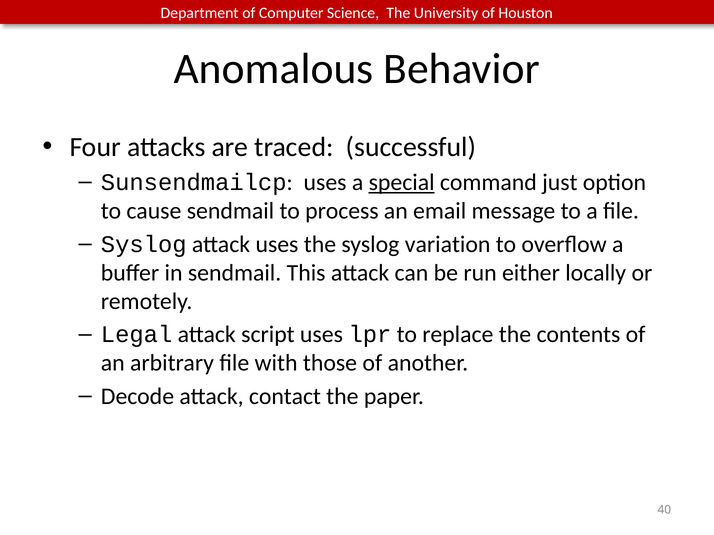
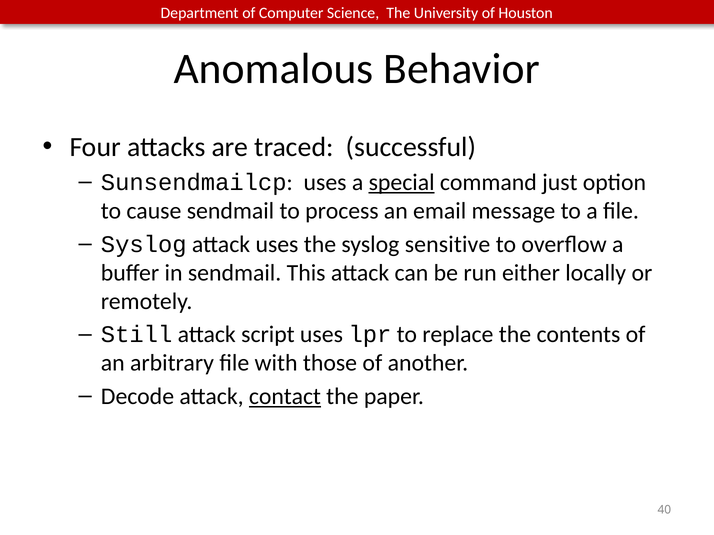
variation: variation -> sensitive (448, 244)
Legal: Legal -> Still (137, 335)
contact underline: none -> present (285, 397)
